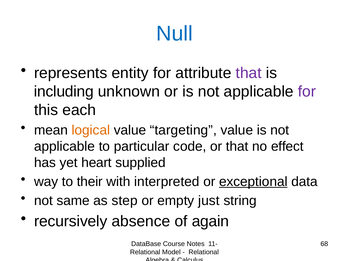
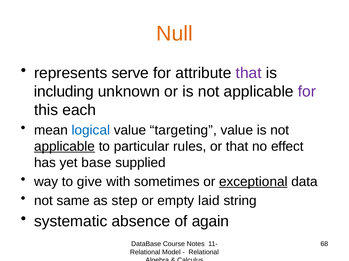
Null colour: blue -> orange (174, 34)
entity: entity -> serve (130, 73)
logical colour: orange -> blue (91, 130)
applicable underline: none -> present (65, 147)
code: code -> rules (190, 147)
heart: heart -> base (96, 163)
their: their -> give (90, 182)
interpreted: interpreted -> sometimes (167, 182)
just: just -> laid (209, 201)
recursively: recursively -> systematic (71, 222)
